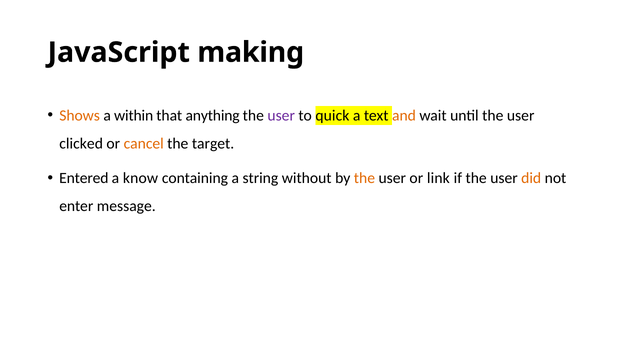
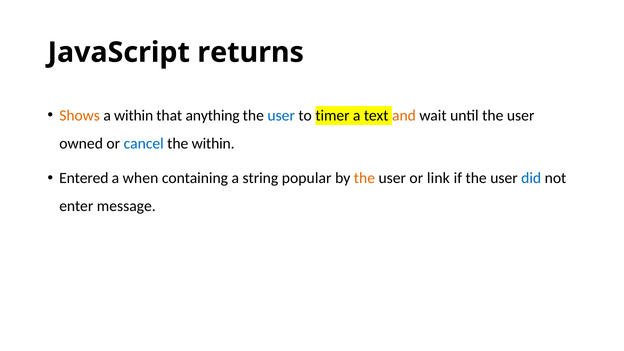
making: making -> returns (251, 52)
user colour: purple -> blue (281, 116)
quick: quick -> timer (332, 116)
clicked: clicked -> owned (81, 144)
cancel colour: orange -> blue (144, 144)
the target: target -> within (213, 144)
know: know -> when (141, 178)
without: without -> popular (307, 178)
did colour: orange -> blue (531, 178)
